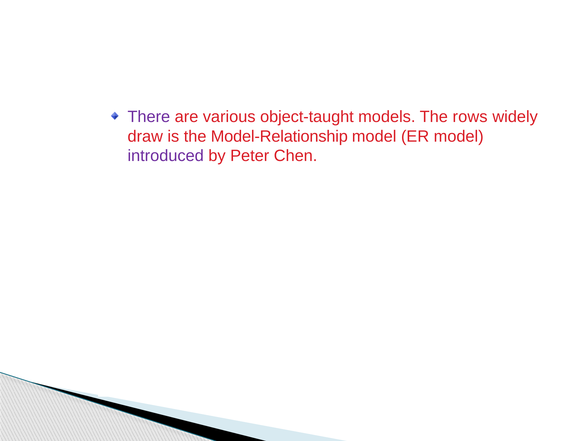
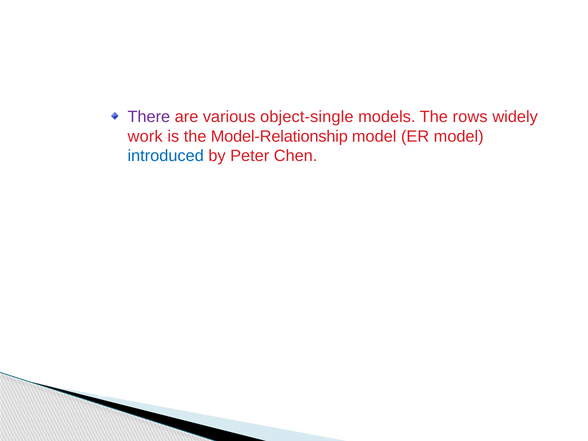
object-taught: object-taught -> object-single (307, 117)
draw: draw -> work (145, 136)
introduced colour: purple -> blue (166, 156)
